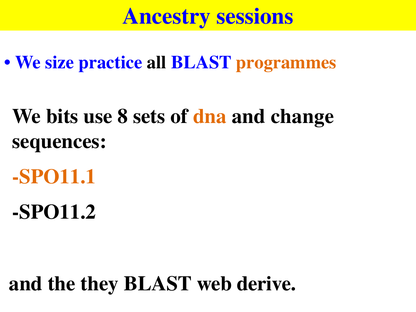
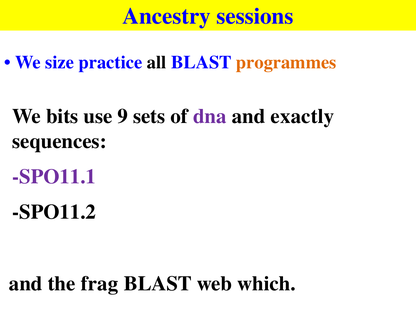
8: 8 -> 9 (123, 116)
dna colour: orange -> purple (210, 116)
change: change -> exactly (302, 116)
SPO11.1 colour: orange -> purple (54, 177)
they: they -> frag (100, 284)
derive: derive -> which (266, 284)
